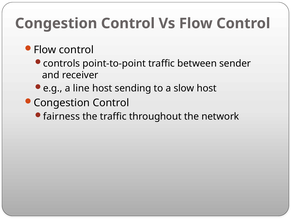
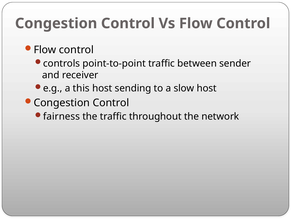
line: line -> this (81, 88)
